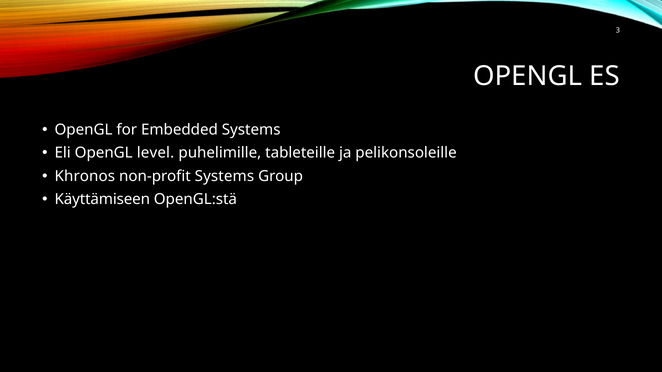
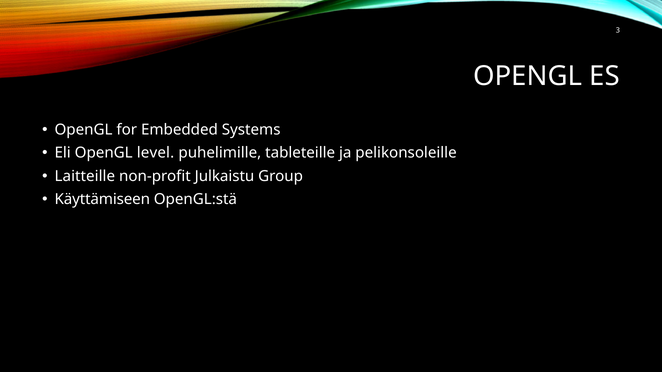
Khronos: Khronos -> Laitteille (85, 176)
non-profit Systems: Systems -> Julkaistu (225, 176)
